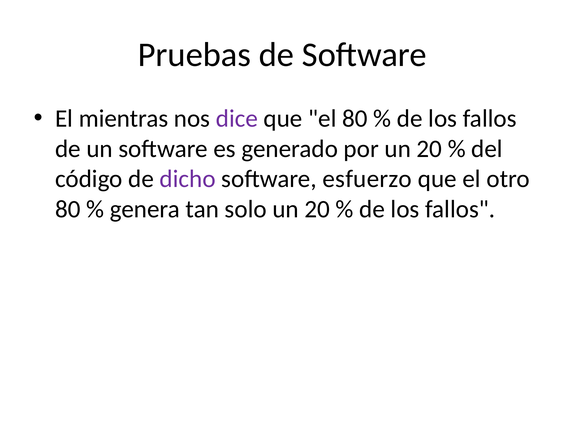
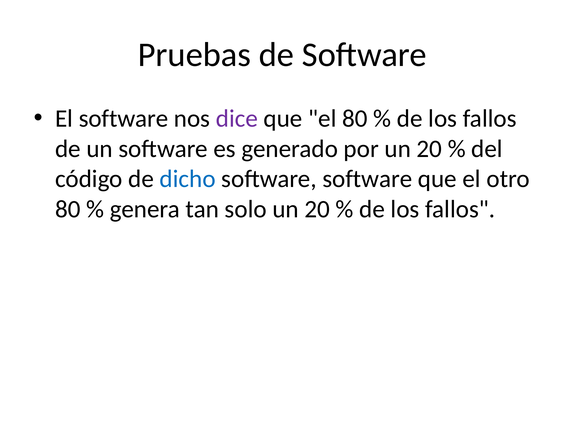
El mientras: mientras -> software (124, 119)
dicho colour: purple -> blue (188, 179)
software esfuerzo: esfuerzo -> software (367, 179)
